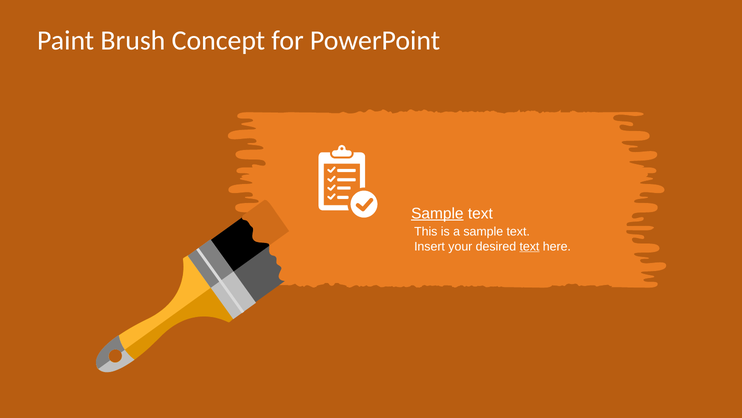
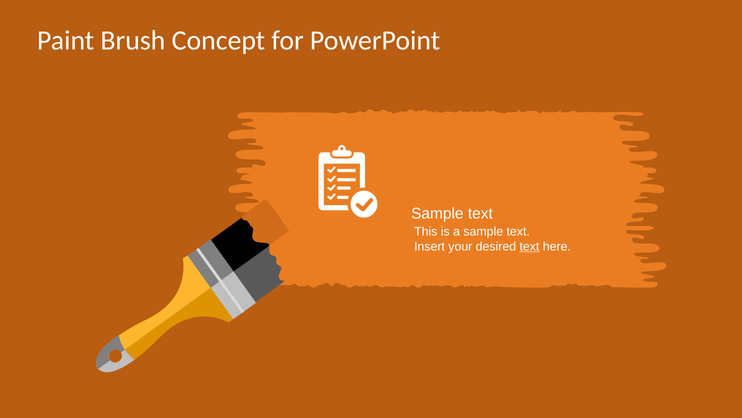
Sample underline: present -> none (437, 213)
